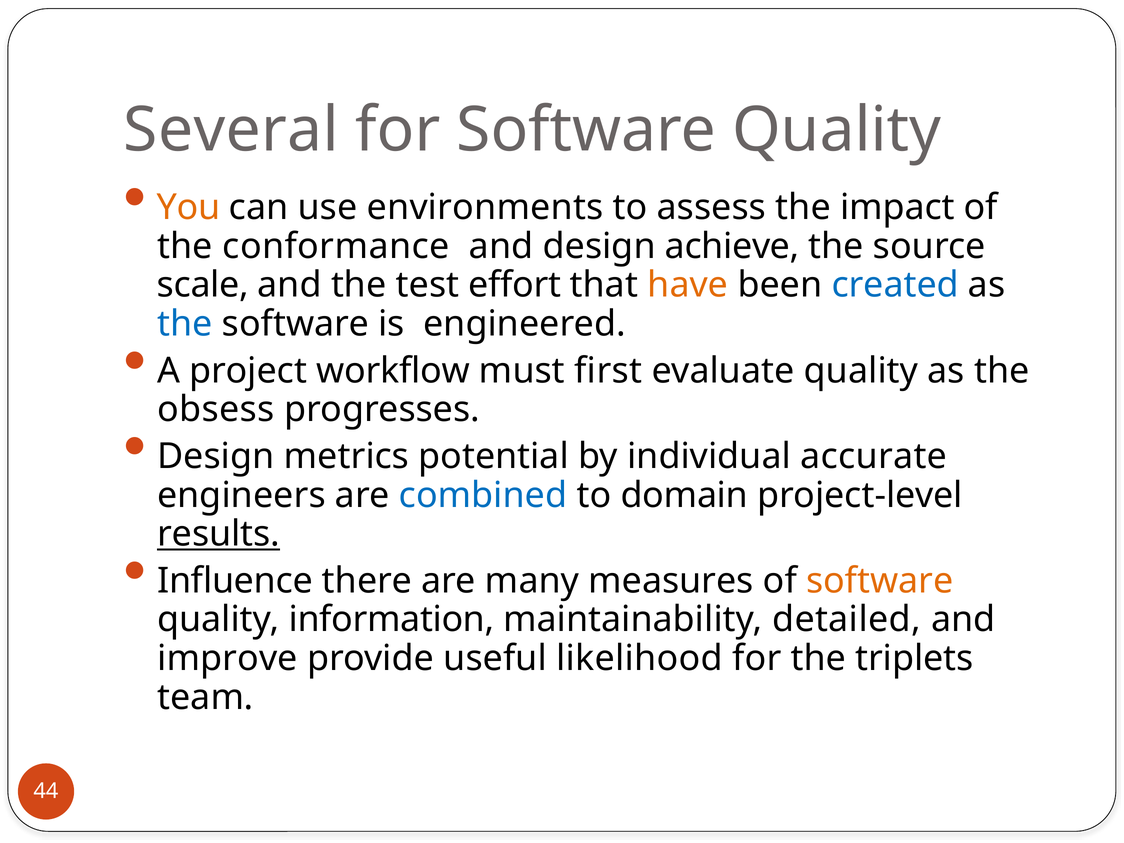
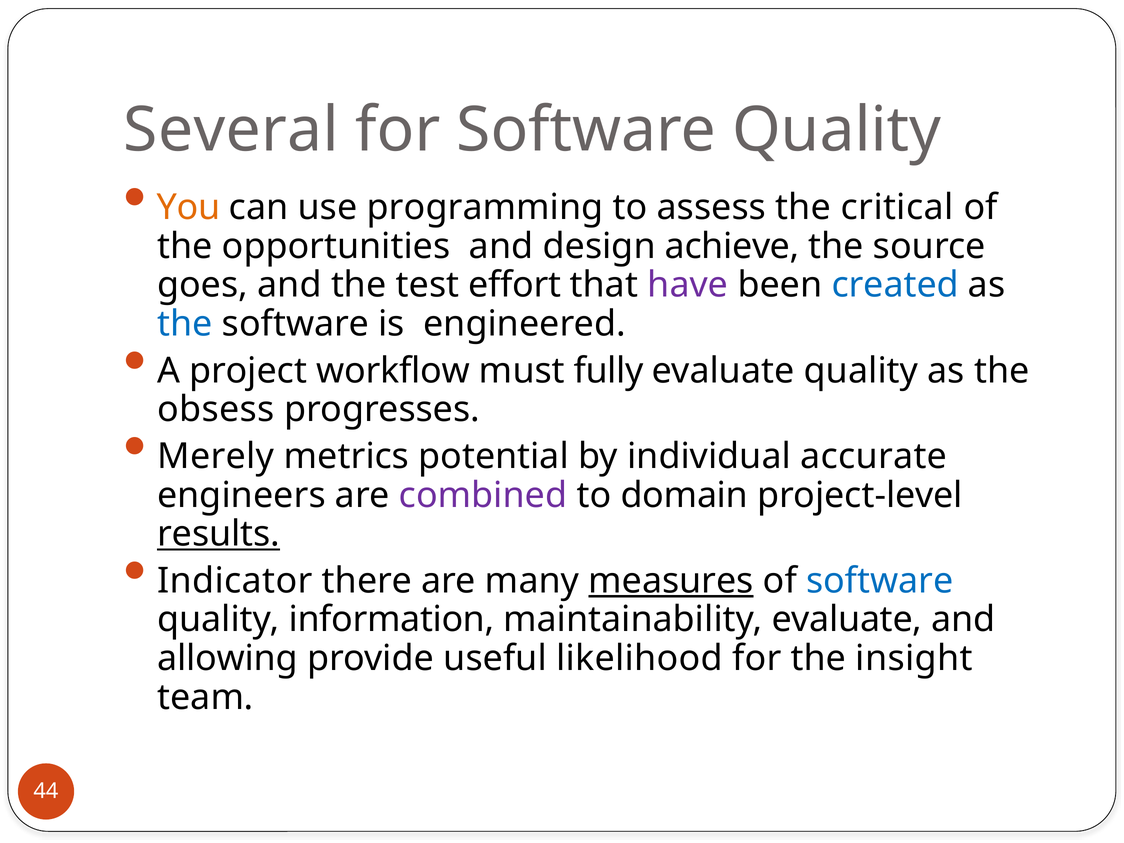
environments: environments -> programming (485, 208)
impact: impact -> critical (897, 208)
conformance: conformance -> opportunities (336, 246)
scale: scale -> goes (203, 285)
have colour: orange -> purple (688, 285)
first: first -> fully (609, 371)
Design: Design -> Merely (216, 456)
combined colour: blue -> purple (483, 495)
Influence: Influence -> Indicator (235, 581)
measures underline: none -> present (671, 581)
software colour: orange -> blue (880, 581)
maintainability detailed: detailed -> evaluate (847, 620)
improve: improve -> allowing (228, 658)
triplets: triplets -> insight (914, 658)
